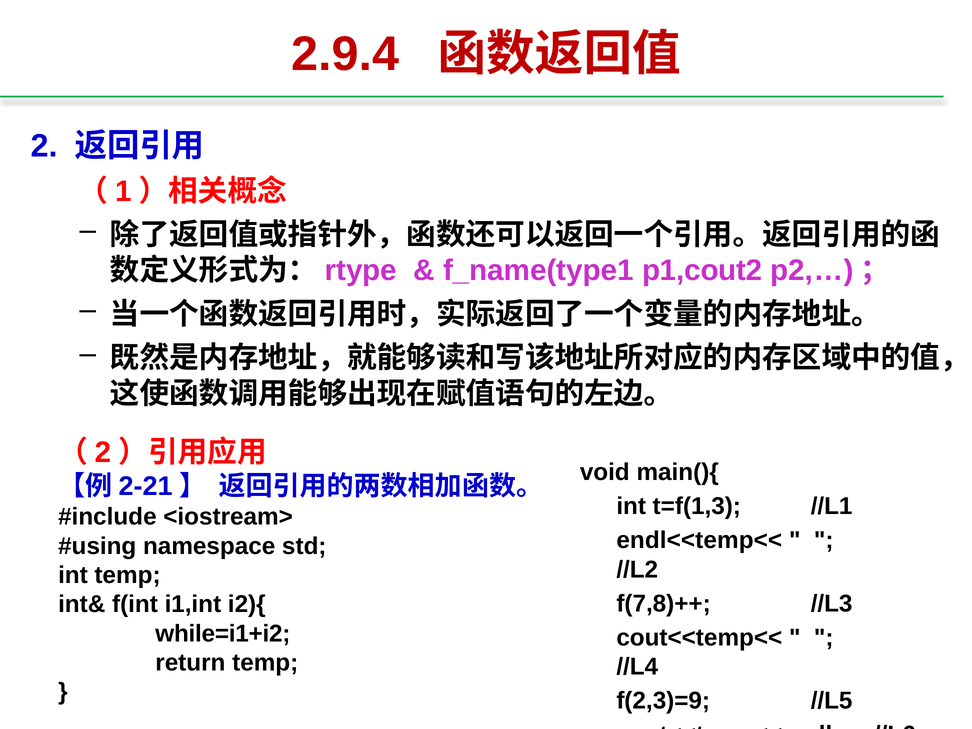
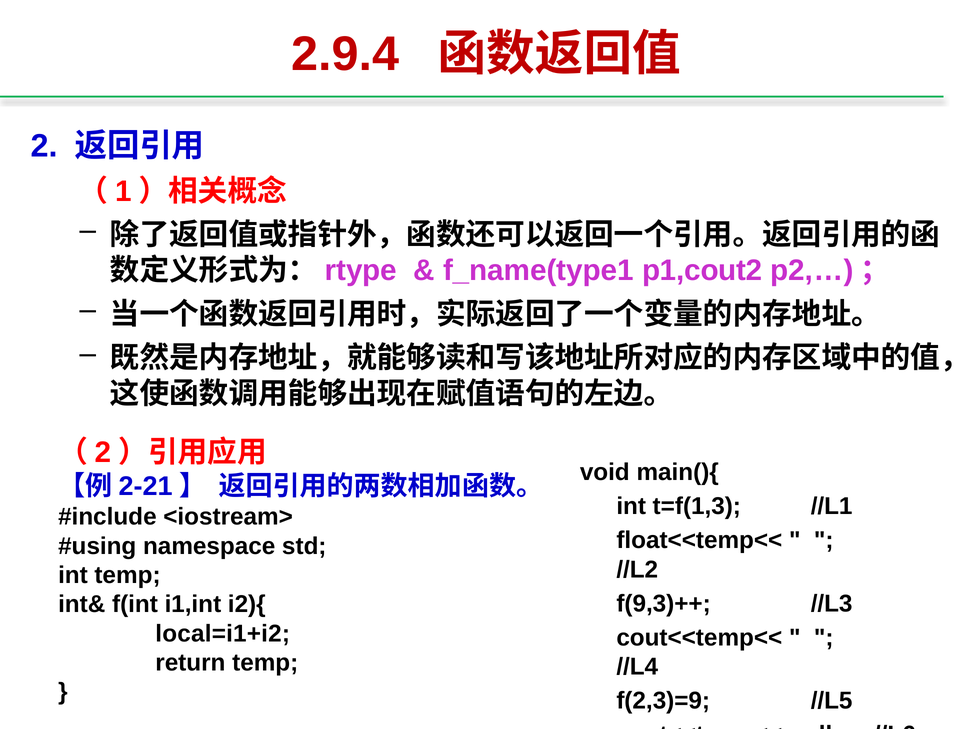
endl<<temp<<: endl<<temp<< -> float<<temp<< (699, 540)
f(7,8)++: f(7,8)++ -> f(9,3)++ (664, 604)
while=i1+i2: while=i1+i2 -> local=i1+i2 (223, 634)
